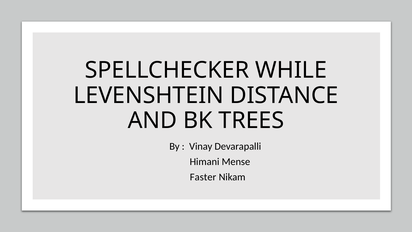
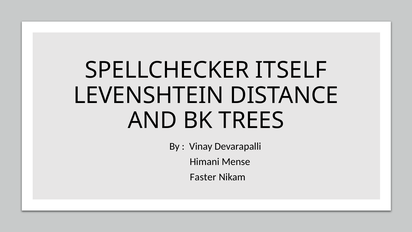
WHILE: WHILE -> ITSELF (291, 70)
